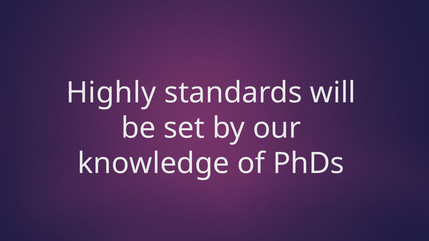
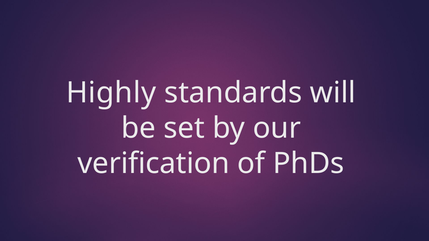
knowledge: knowledge -> verification (154, 164)
